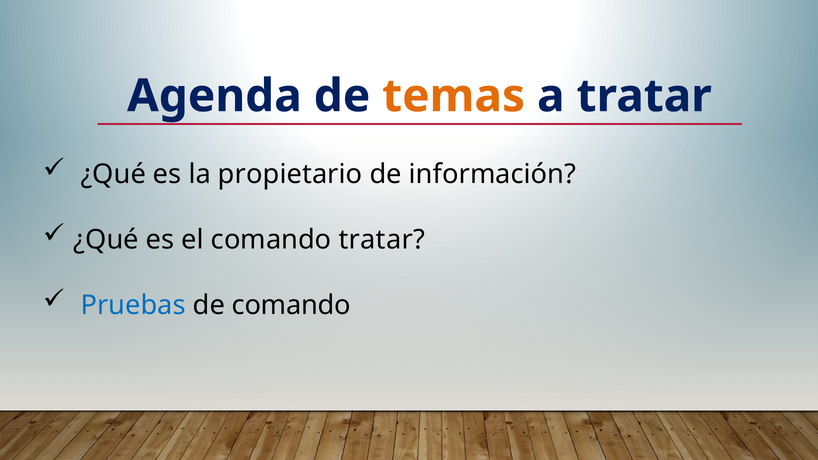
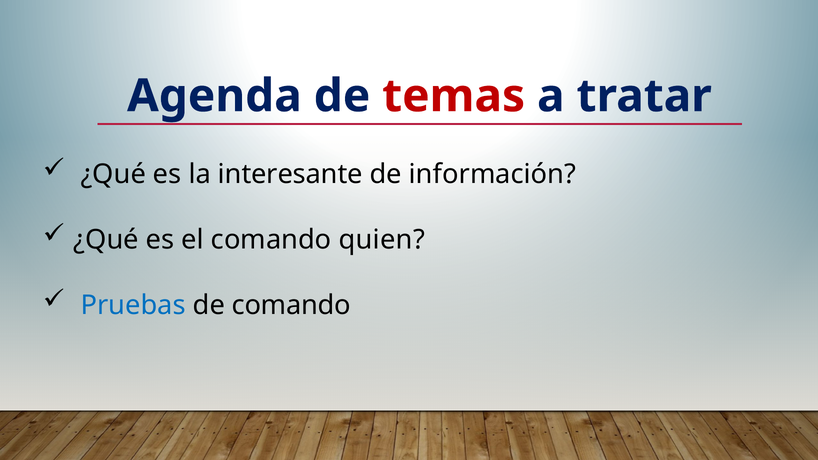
temas colour: orange -> red (454, 96)
propietario: propietario -> interesante (290, 174)
comando tratar: tratar -> quien (382, 240)
